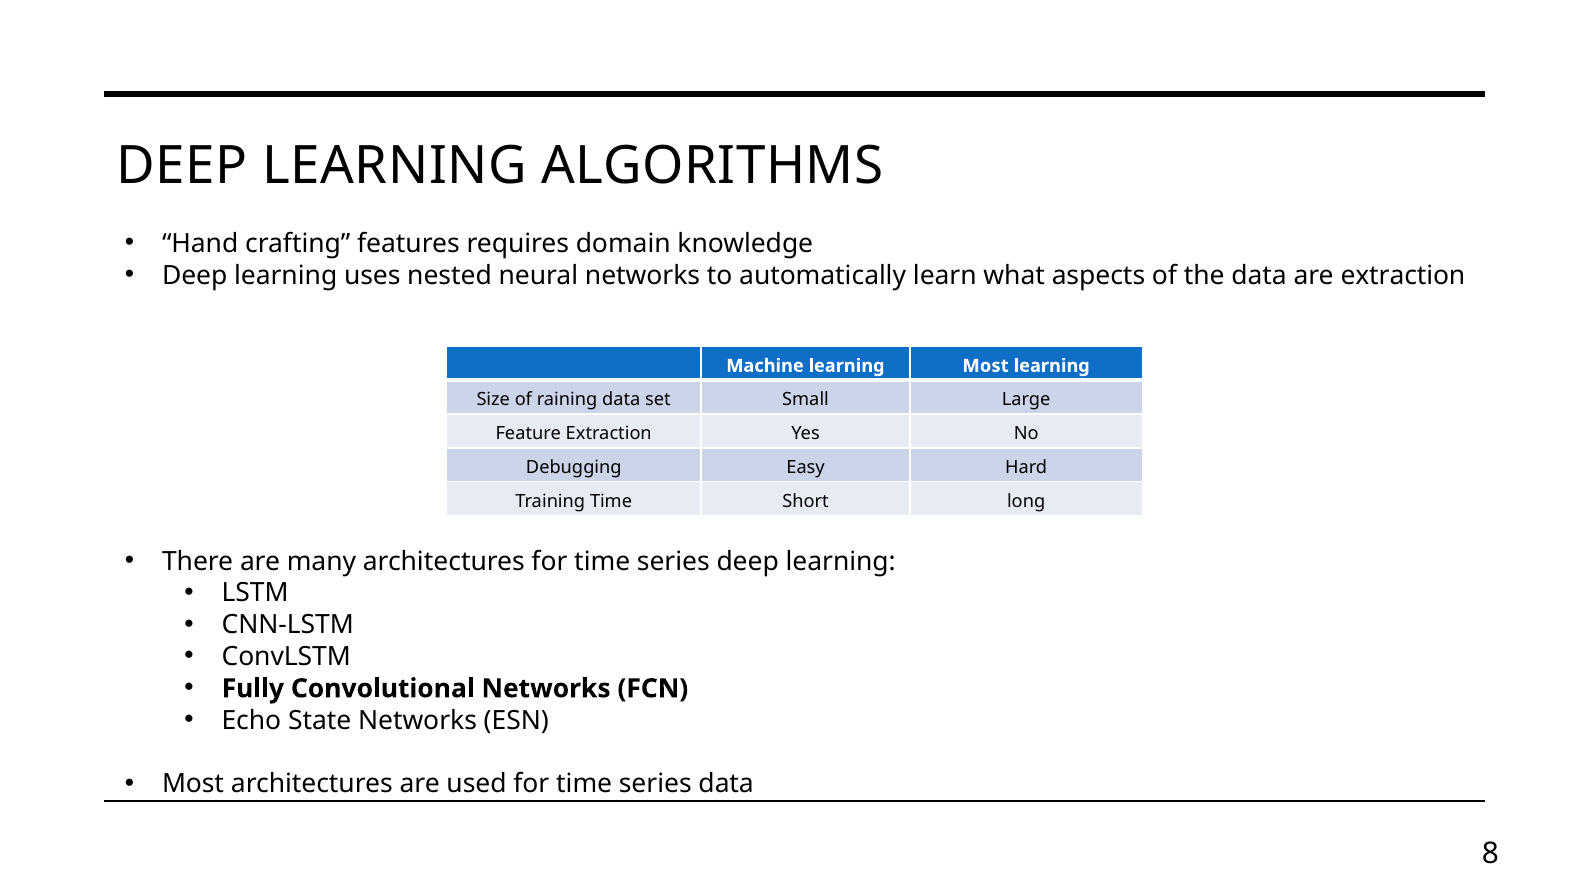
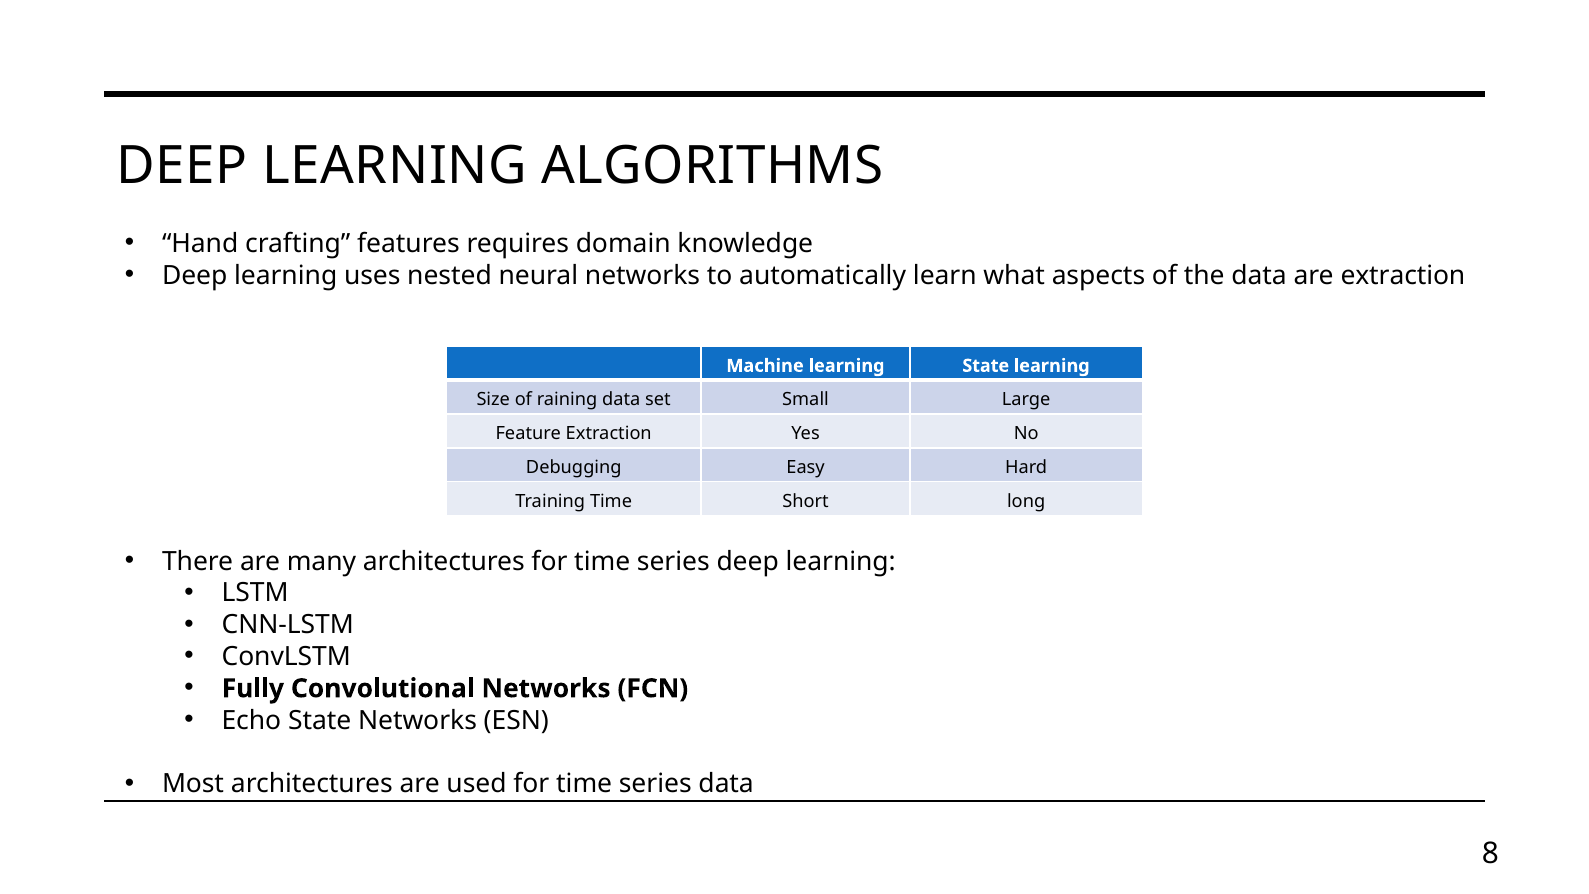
learning Most: Most -> State (986, 366)
